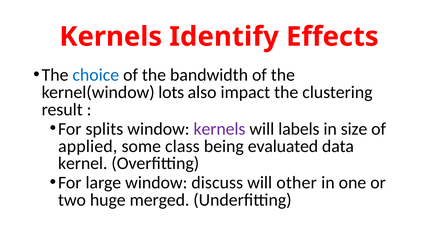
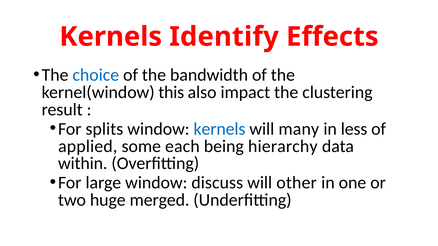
lots: lots -> this (171, 92)
kernels colour: purple -> blue (219, 129)
labels: labels -> many (299, 129)
size: size -> less (354, 129)
class: class -> each (182, 146)
evaluated: evaluated -> hierarchy (283, 146)
kernel: kernel -> within (83, 164)
